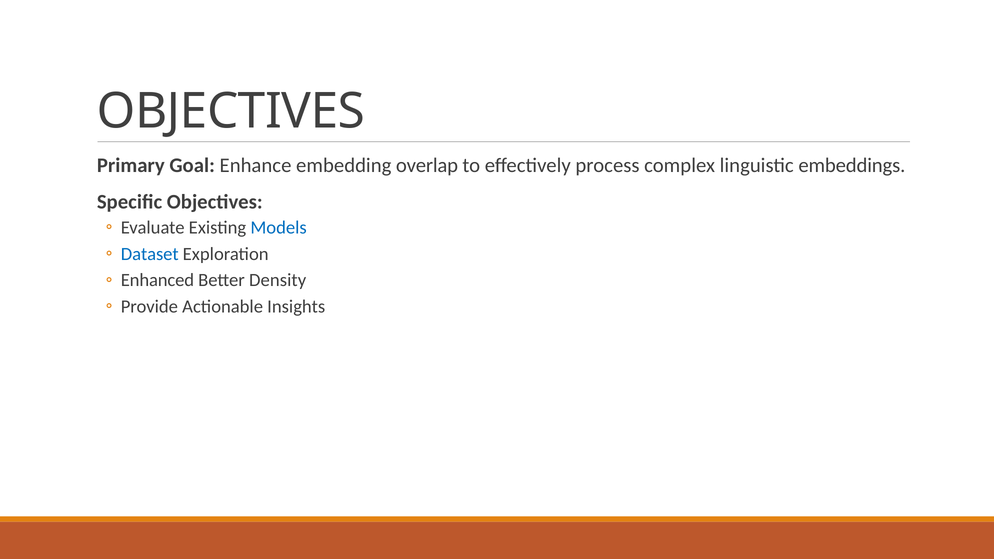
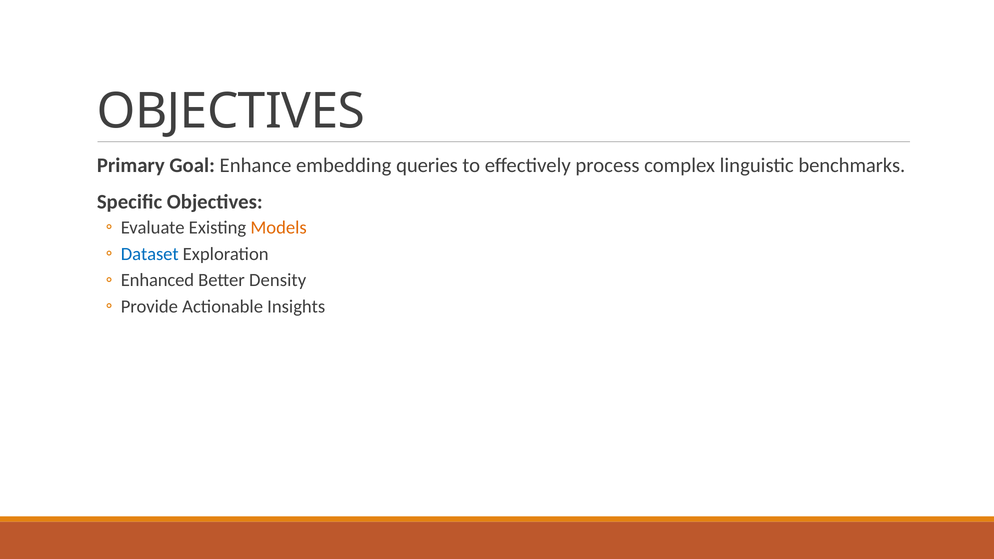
overlap: overlap -> queries (427, 165)
embeddings: embeddings -> benchmarks (852, 165)
Models colour: blue -> orange (279, 228)
